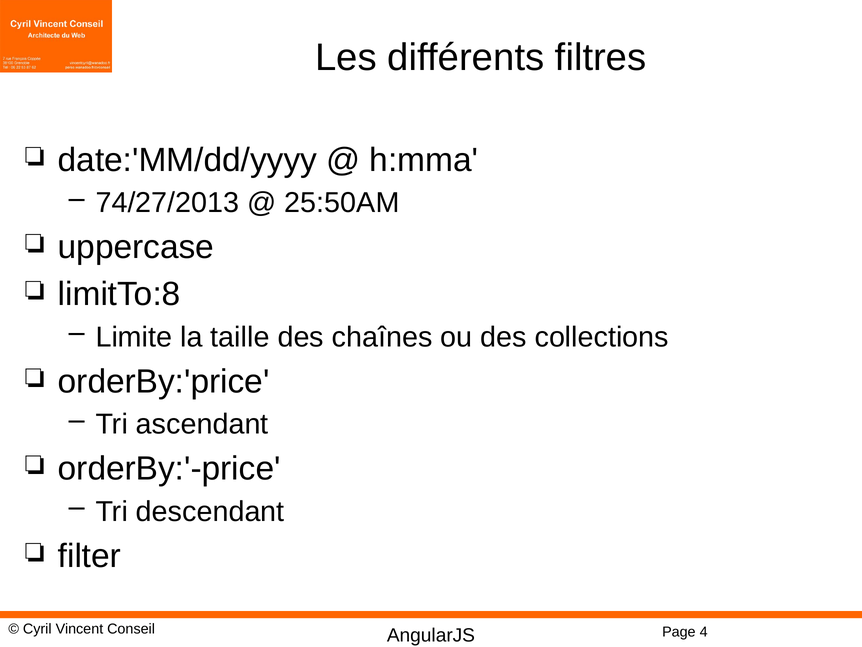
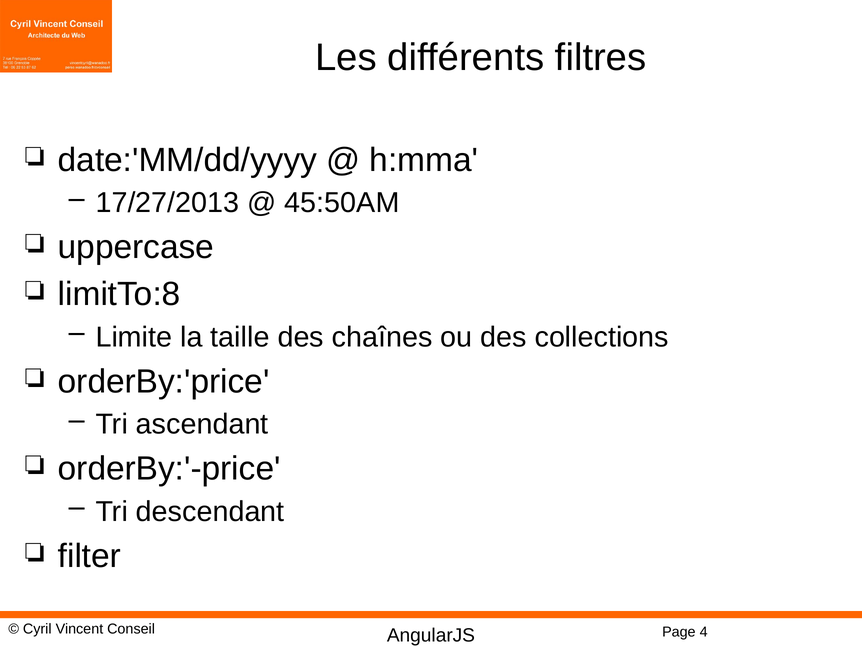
74/27/2013: 74/27/2013 -> 17/27/2013 (167, 203)
25:50AM: 25:50AM -> 45:50AM (342, 203)
